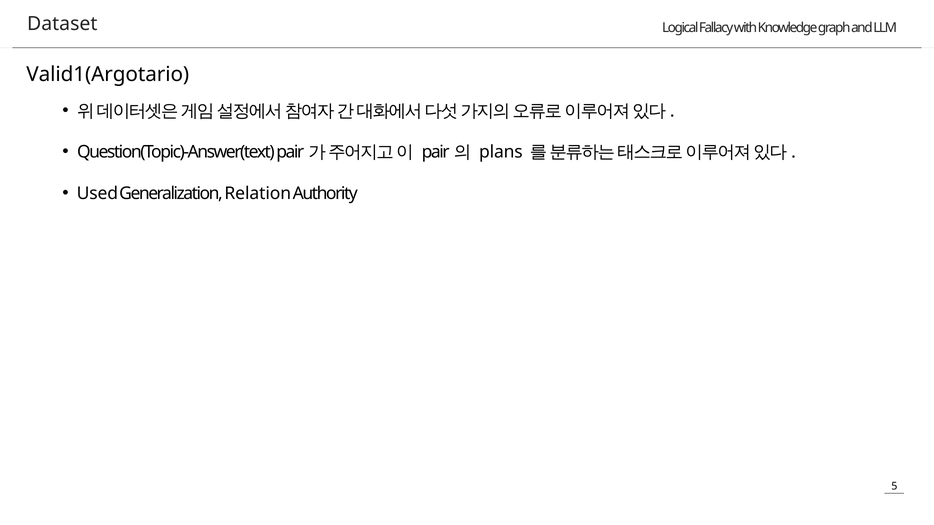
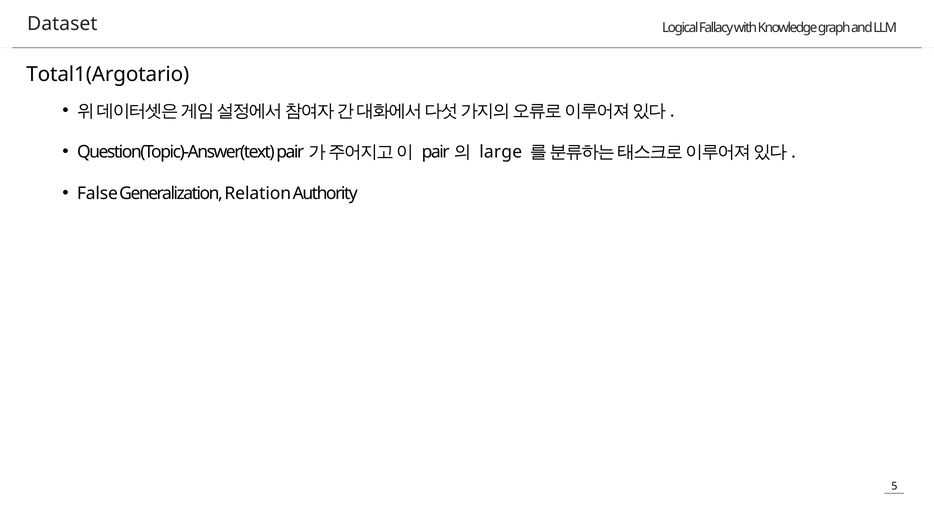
Valid1(Argotario: Valid1(Argotario -> Total1(Argotario (108, 74)
plans: plans -> large (501, 152)
Used: Used -> False (97, 193)
